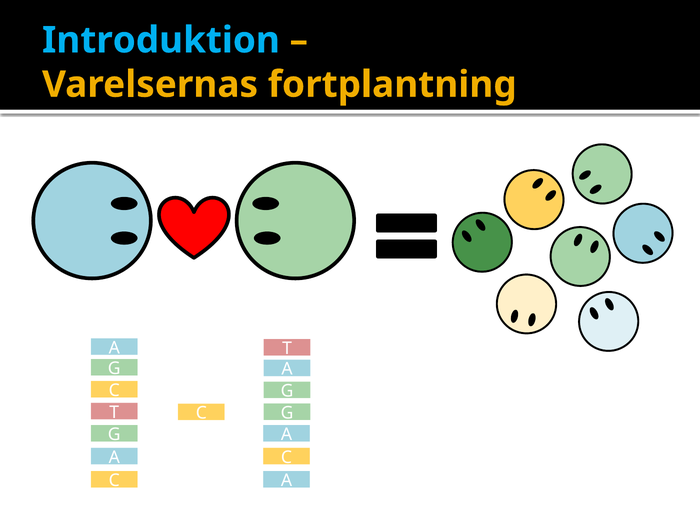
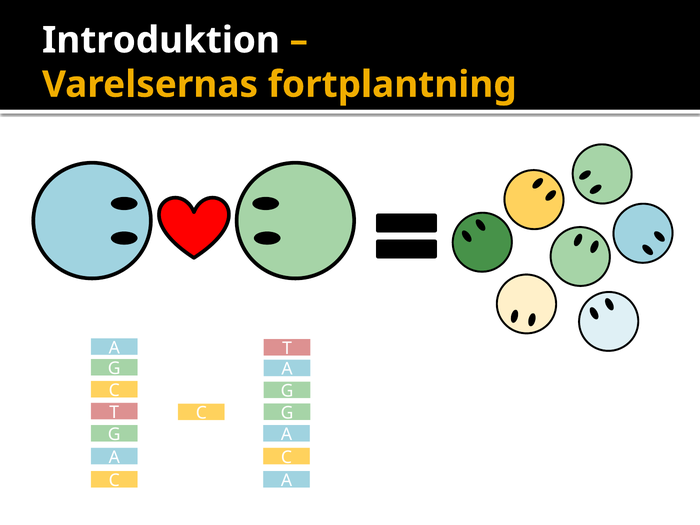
Introduktion colour: light blue -> white (161, 40)
